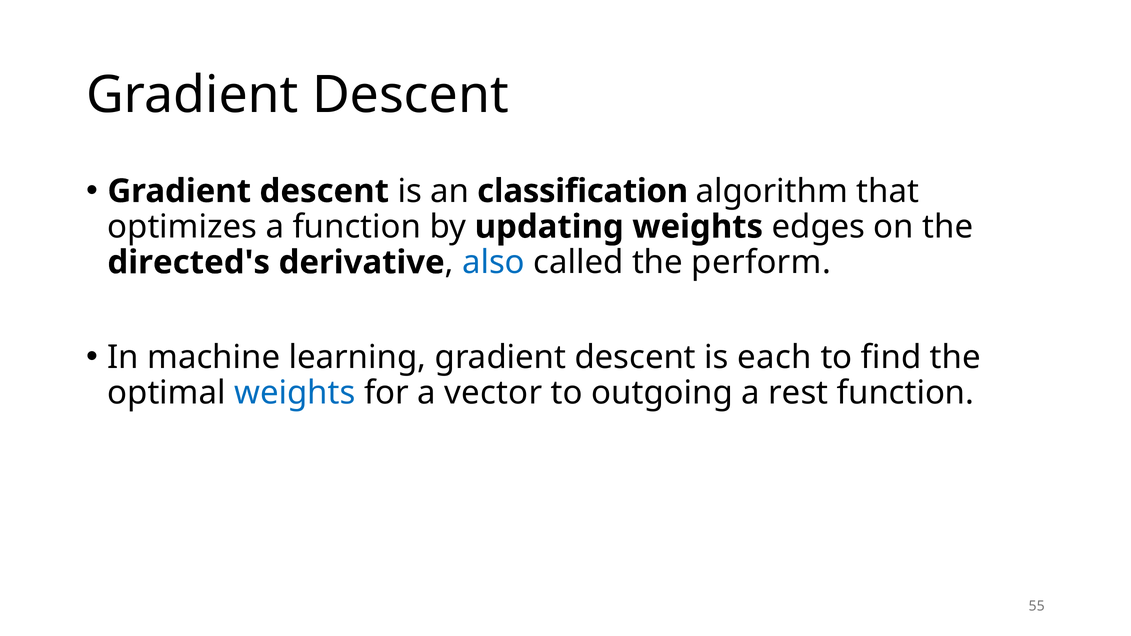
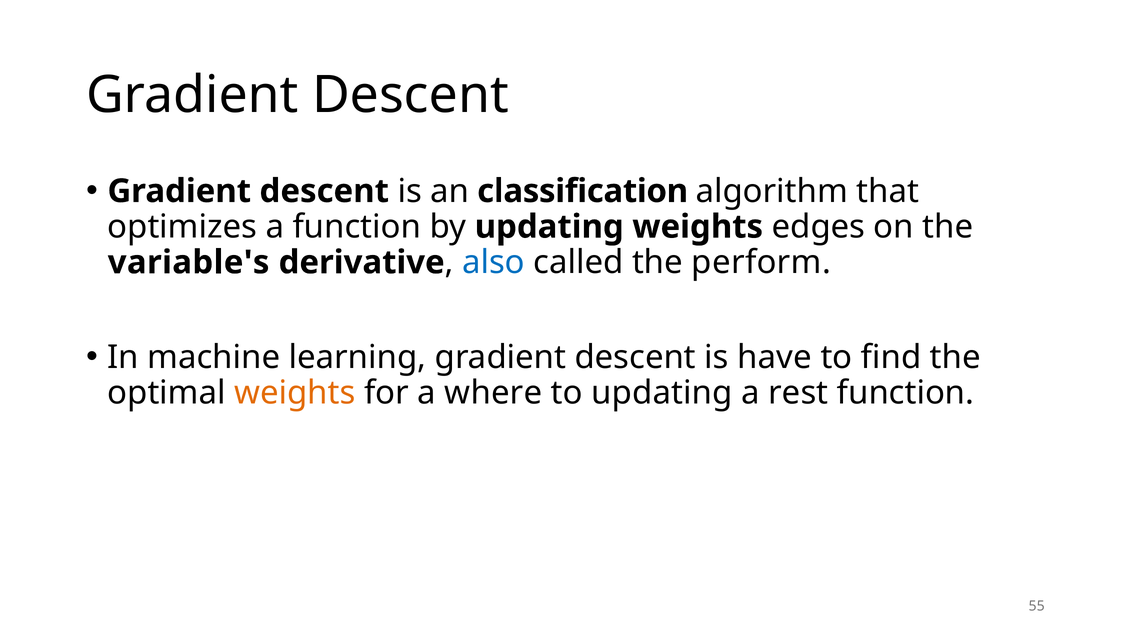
directed's: directed's -> variable's (189, 262)
each: each -> have (775, 357)
weights colour: blue -> orange (295, 393)
vector: vector -> where (493, 393)
to outgoing: outgoing -> updating (662, 393)
